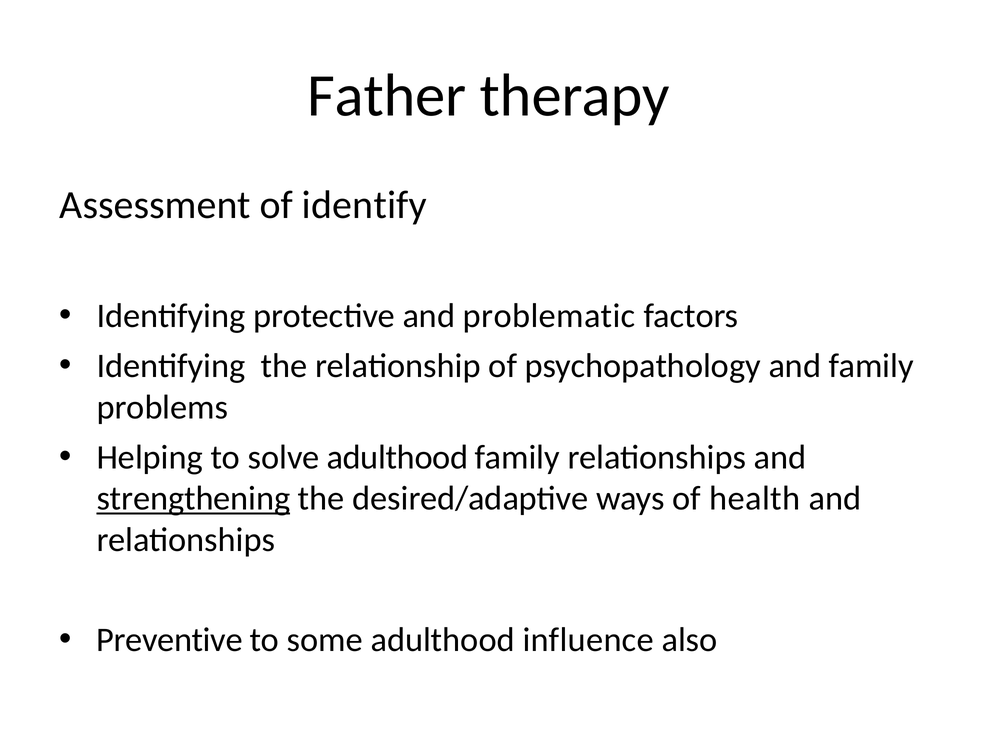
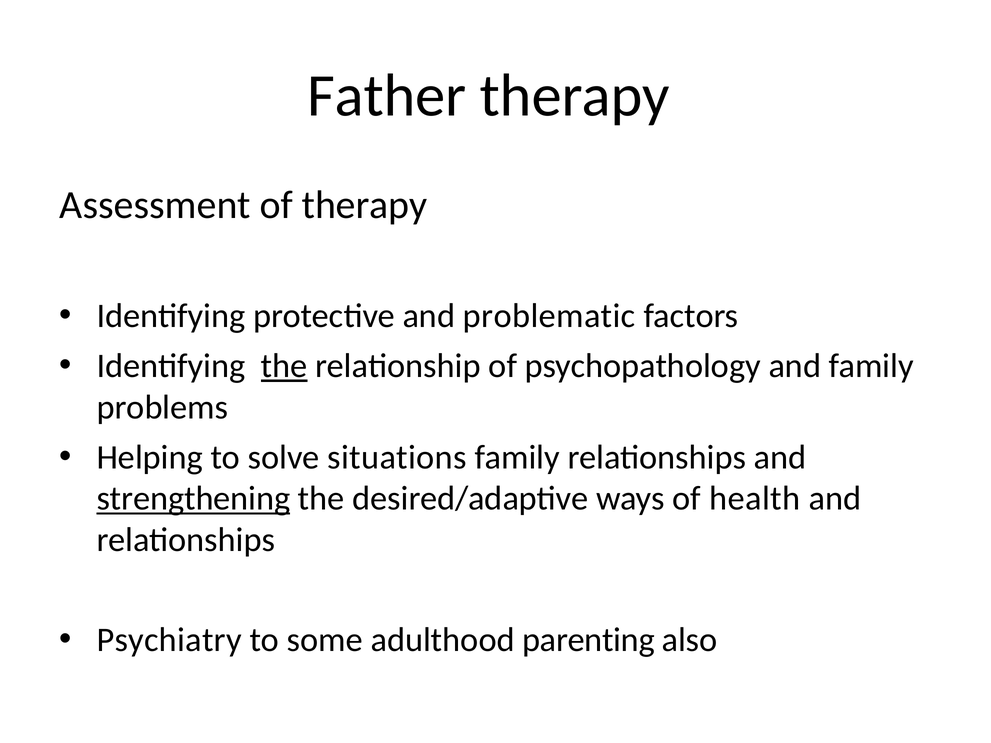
of identify: identify -> therapy (365, 205)
the underline: none -> present (284, 366)
solve adulthood: adulthood -> situations (397, 457)
Preventive: Preventive -> Psychiatry (169, 640)
influence: influence -> parenting (588, 640)
